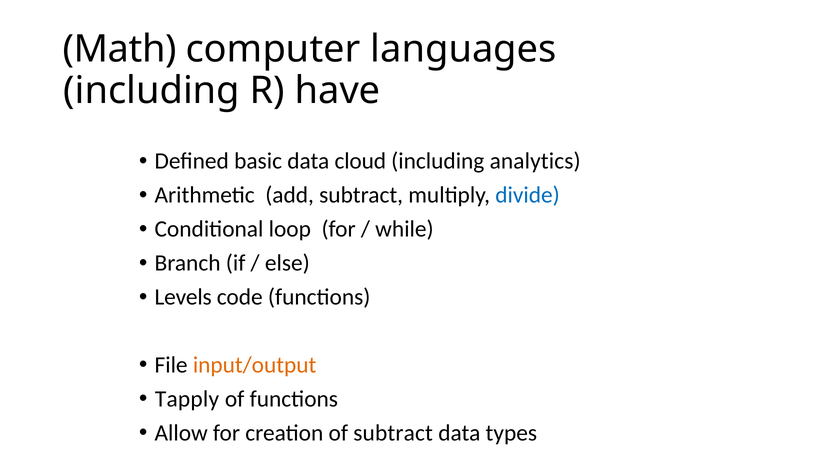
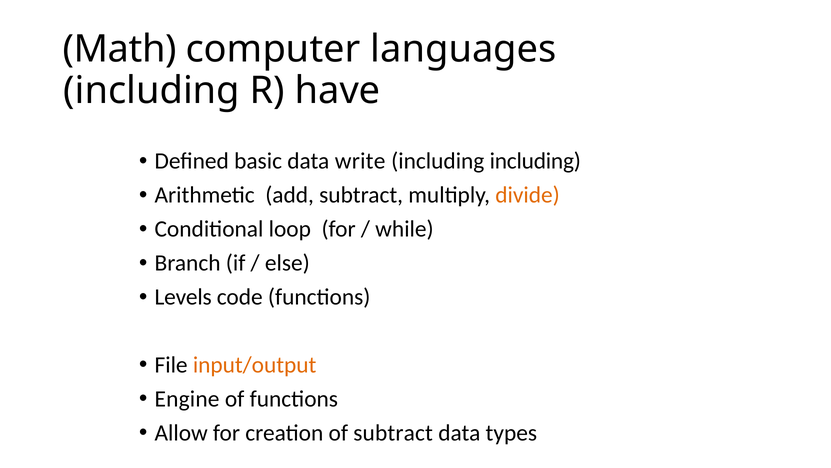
cloud: cloud -> write (360, 161)
including analytics: analytics -> including (535, 161)
divide colour: blue -> orange (528, 195)
Tapply: Tapply -> Engine (187, 399)
